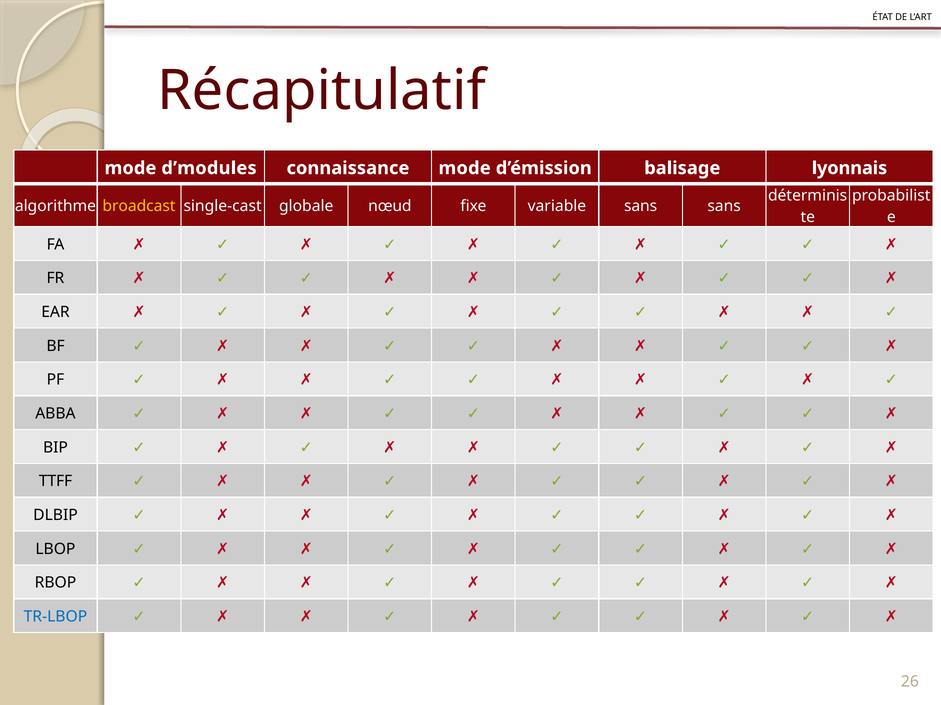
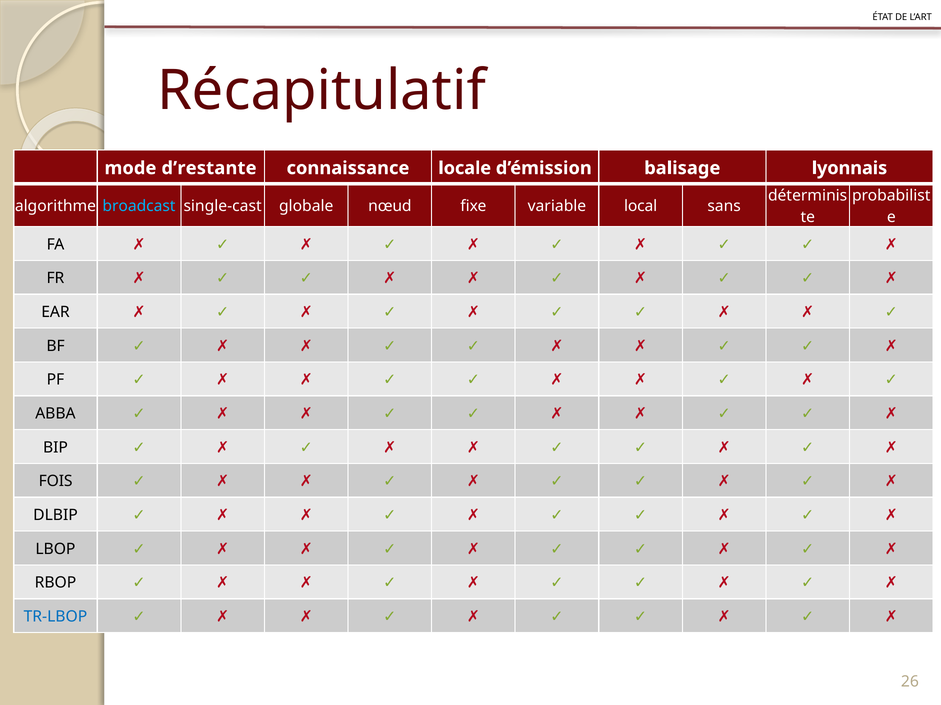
d’modules: d’modules -> d’restante (209, 168)
connaissance mode: mode -> locale (465, 168)
broadcast colour: yellow -> light blue (139, 206)
variable sans: sans -> local (641, 206)
TTFF: TTFF -> FOIS (56, 482)
